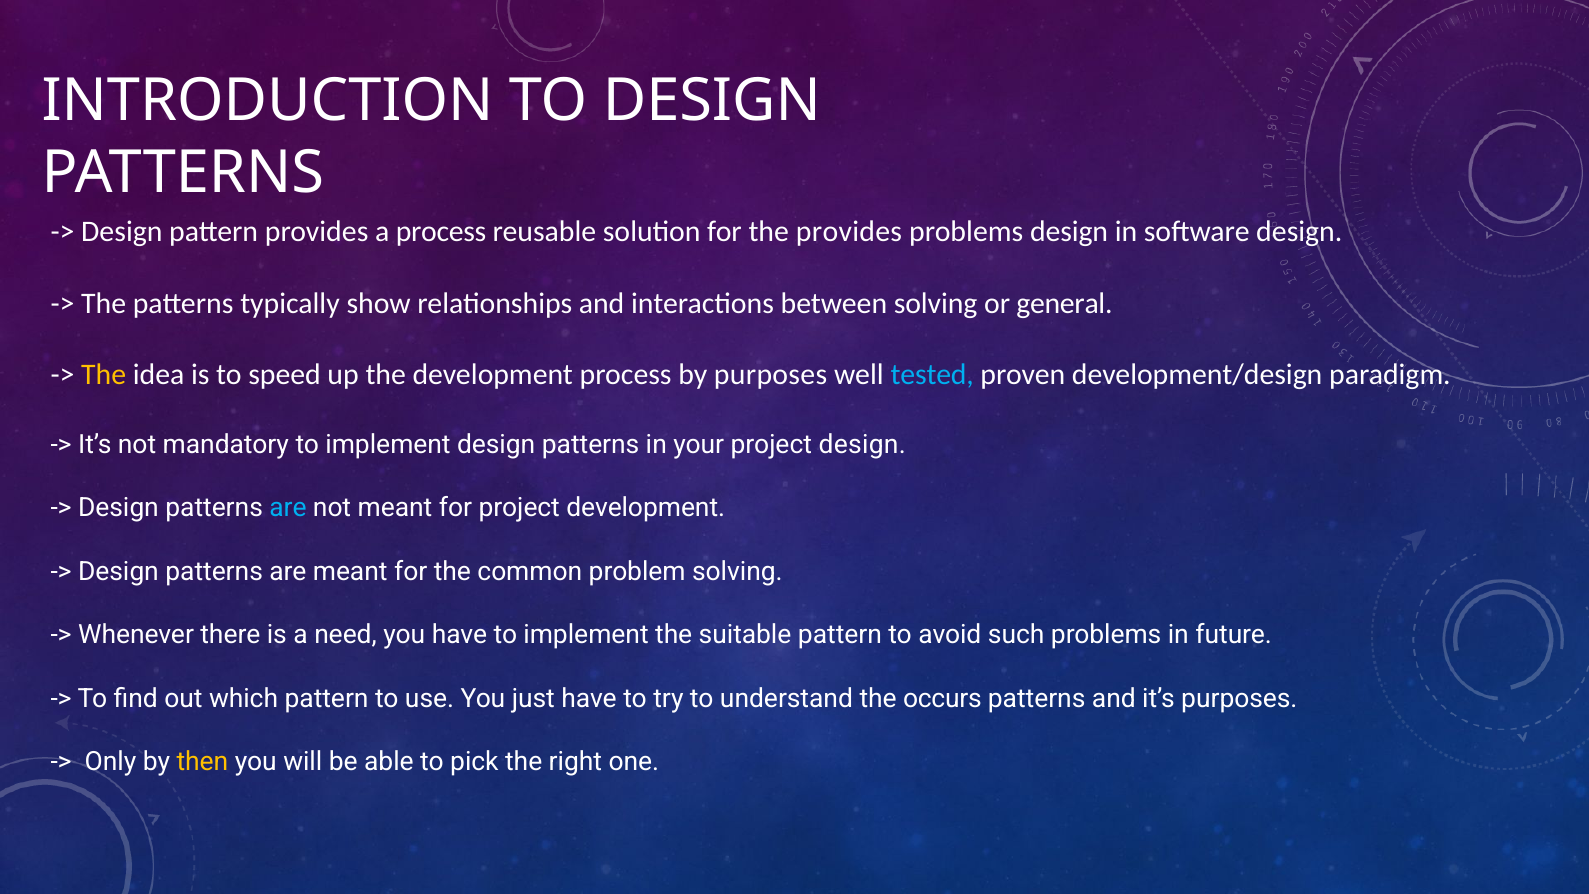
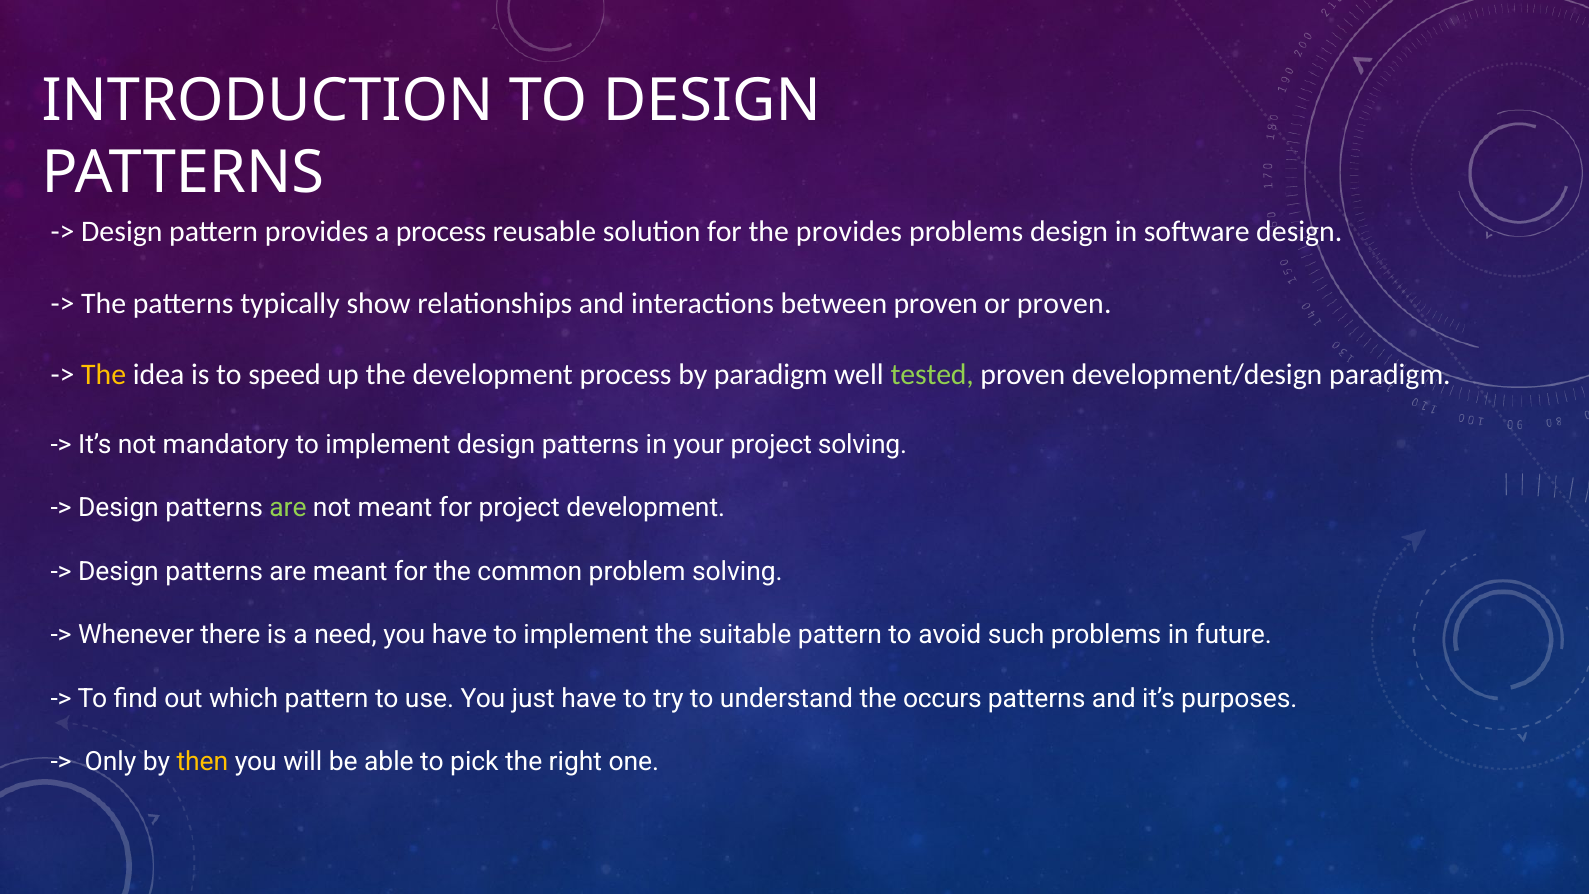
between solving: solving -> proven (936, 304)
or general: general -> proven (1064, 304)
by purposes: purposes -> paradigm (771, 375)
tested colour: light blue -> light green (932, 375)
project design: design -> solving (862, 444)
are colour: light blue -> light green (288, 508)
